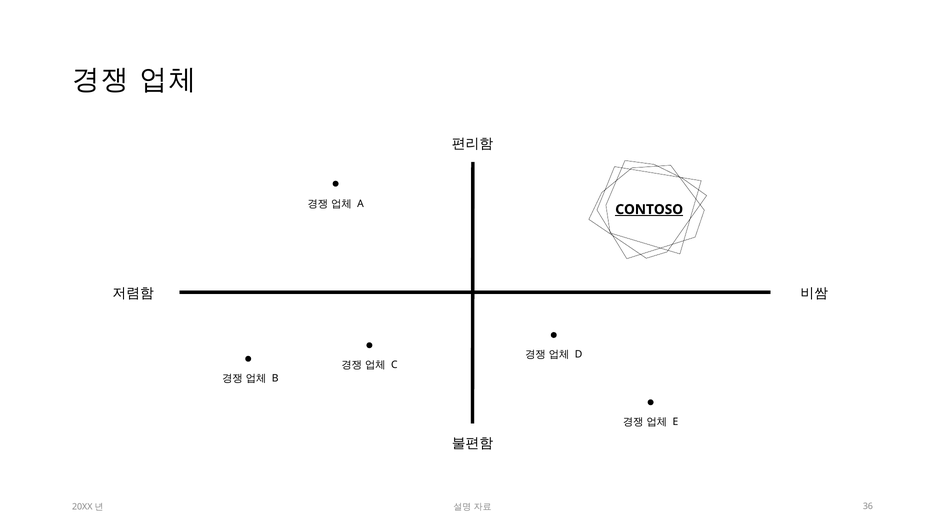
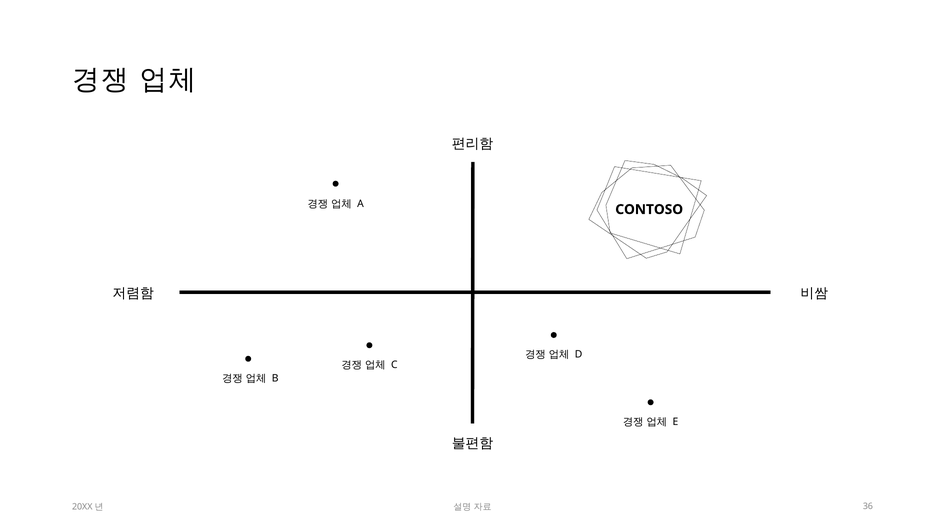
CONTOSO underline: present -> none (649, 210)
